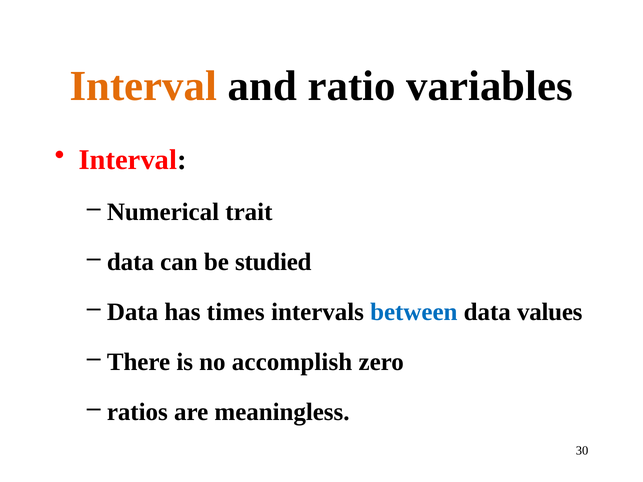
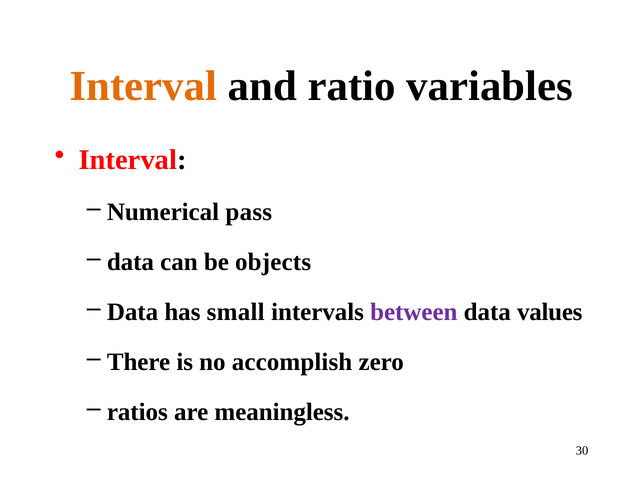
trait: trait -> pass (249, 212)
studied: studied -> objects (273, 262)
times: times -> small (236, 312)
between colour: blue -> purple (414, 312)
